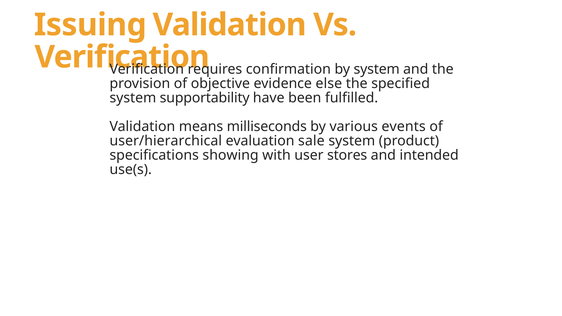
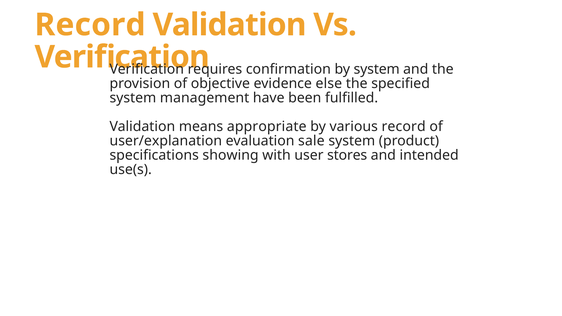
Issuing: Issuing -> Record (90, 25)
supportability: supportability -> management (205, 98)
milliseconds: milliseconds -> appropriate (267, 126)
various events: events -> record (404, 126)
user/hierarchical: user/hierarchical -> user/explanation (166, 141)
